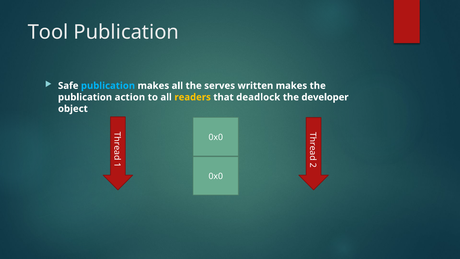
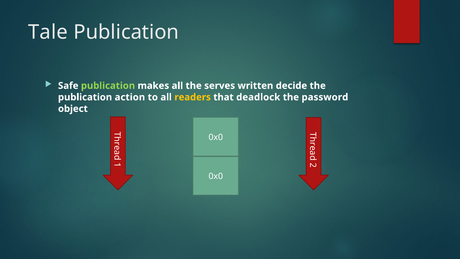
Tool: Tool -> Tale (48, 32)
publication colour: light blue -> light green (108, 86)
written makes: makes -> decide (291, 86)
developer: developer -> password (325, 97)
